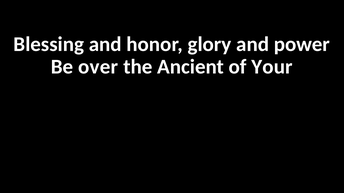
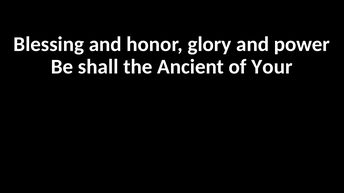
over: over -> shall (98, 67)
